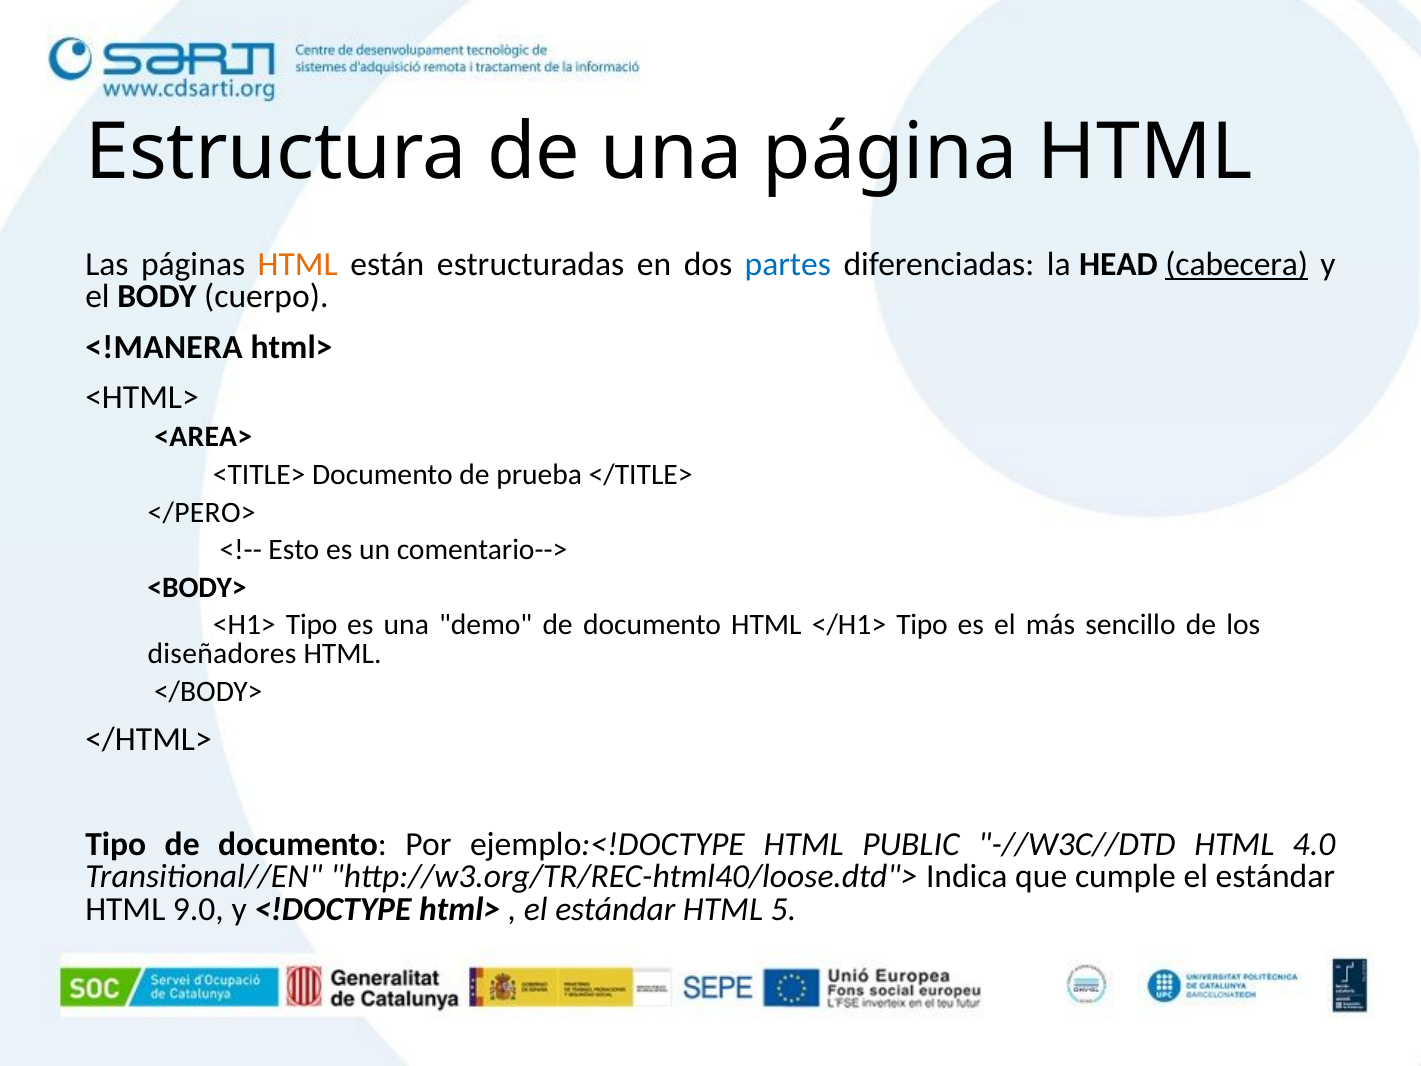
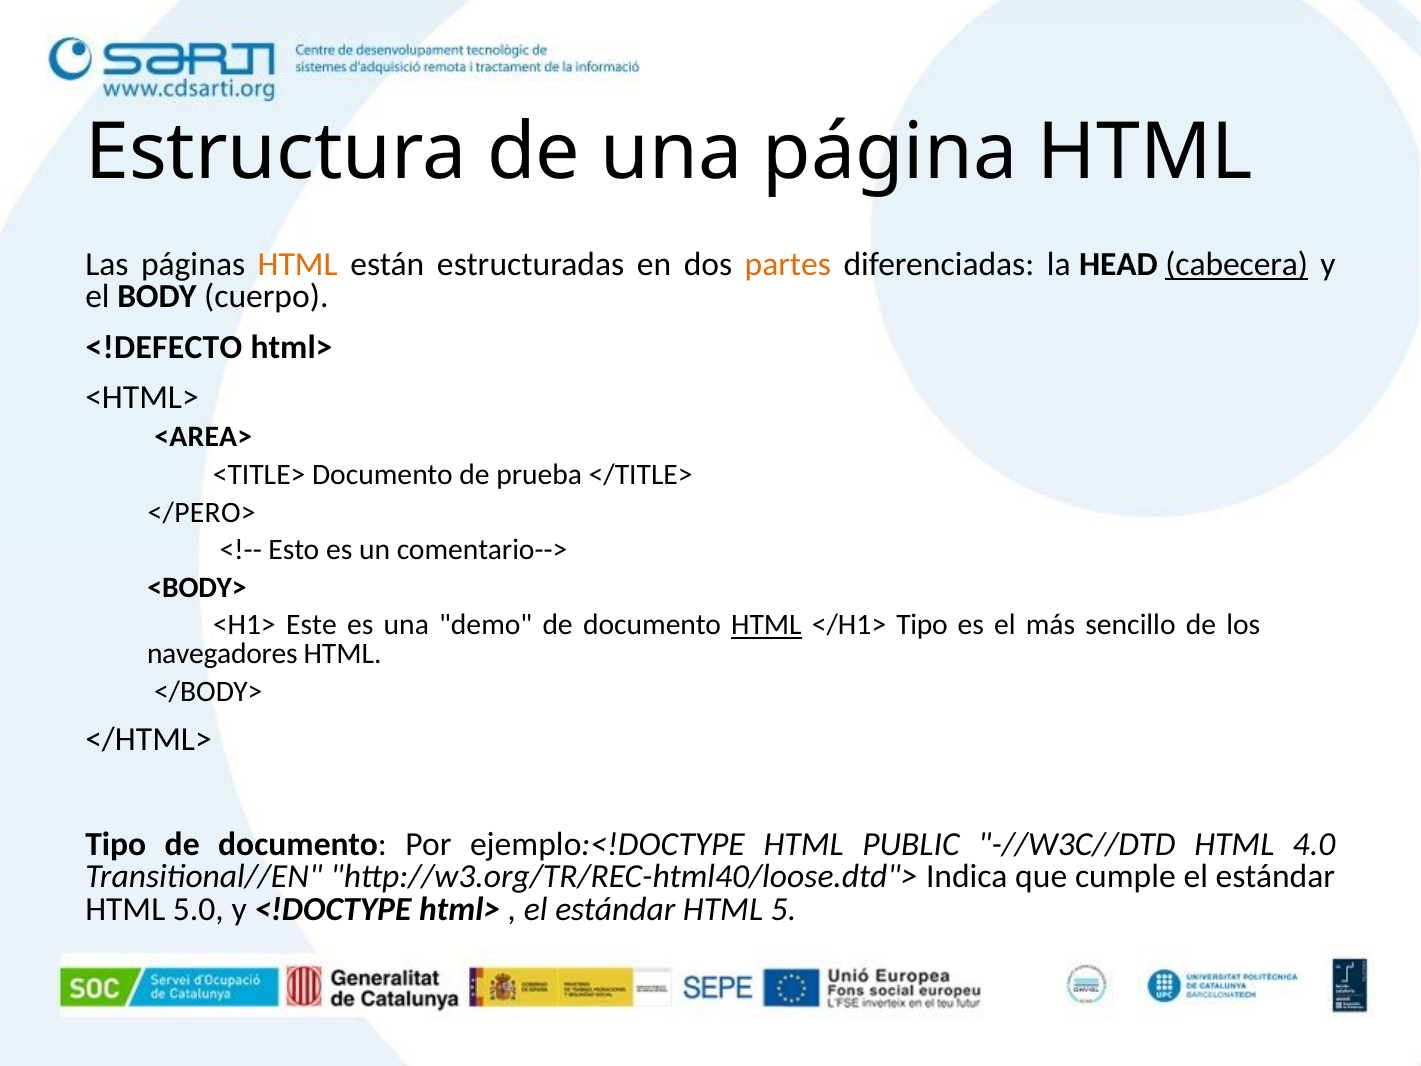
partes colour: blue -> orange (788, 264)
<!MANERA: <!MANERA -> <!DEFECTO (164, 347)
<H1> Tipo: Tipo -> Este (311, 625)
HTML underline: none -> present (766, 625)
diseñadores: diseñadores -> navegadores (222, 654)
9.0: 9.0 -> 5.0 (198, 909)
